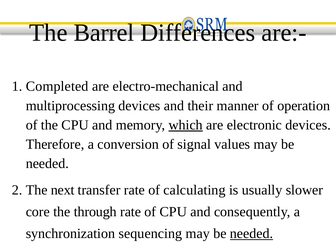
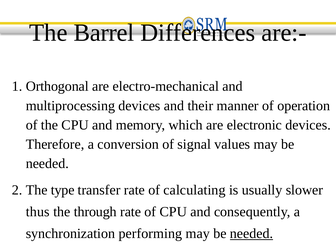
Completed: Completed -> Orthogonal (57, 86)
which underline: present -> none (186, 125)
next: next -> type (63, 190)
core: core -> thus (38, 212)
sequencing: sequencing -> performing (150, 234)
